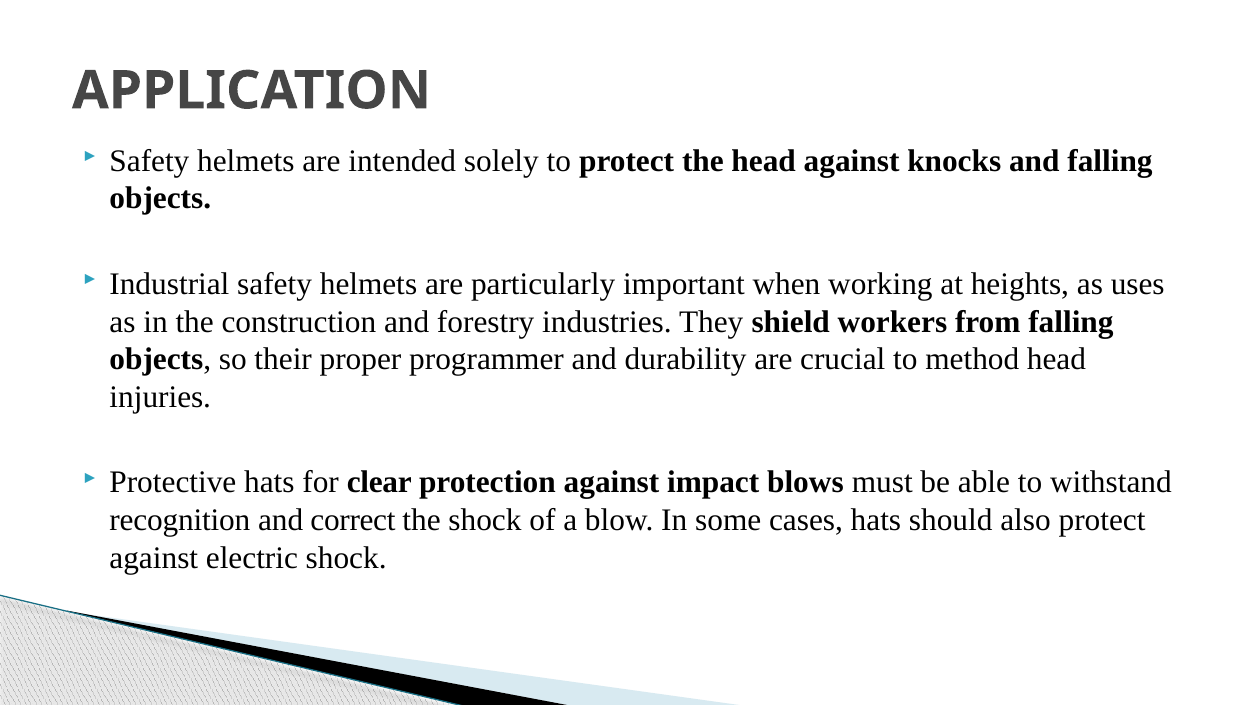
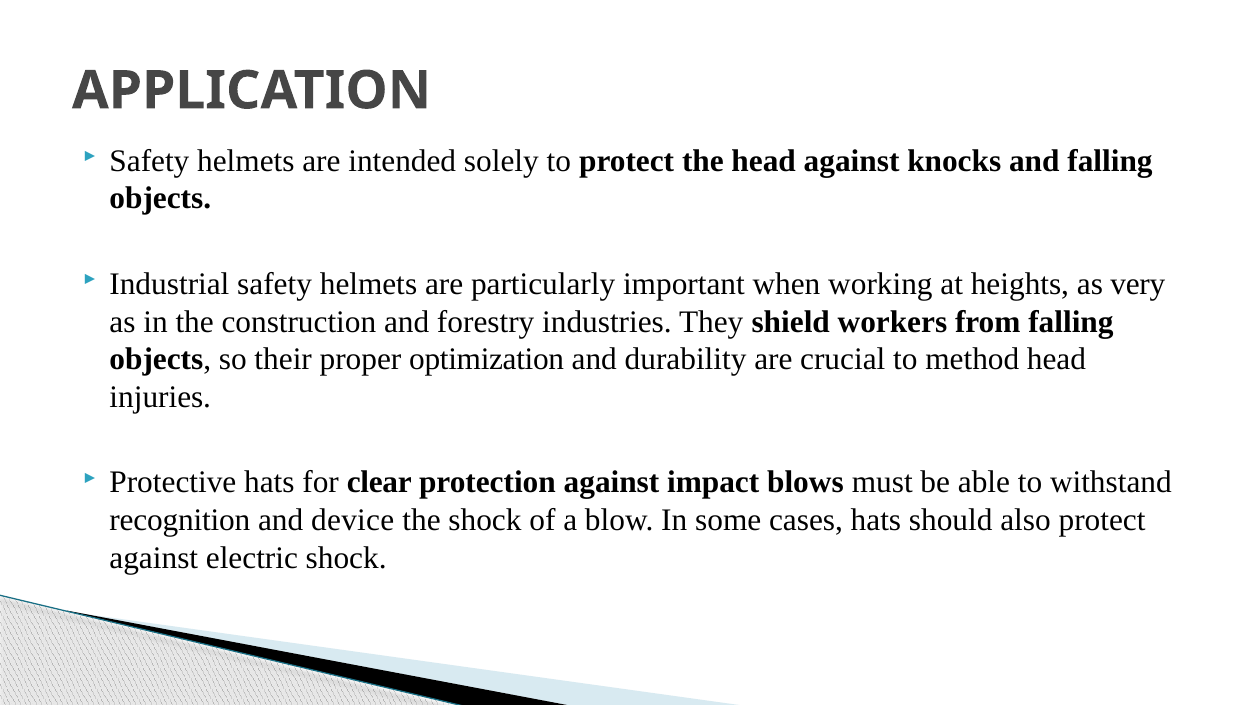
uses: uses -> very (1138, 284)
programmer: programmer -> optimization (487, 359)
correct: correct -> device (353, 520)
